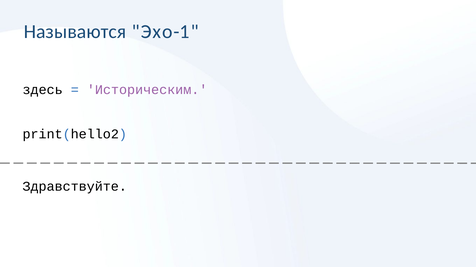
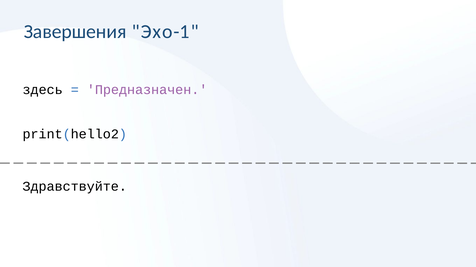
Называются: Называются -> Завершения (75, 32)
Историческим: Историческим -> Предназначен (147, 90)
